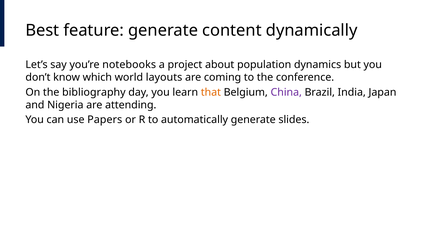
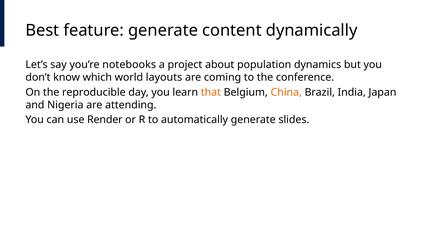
bibliography: bibliography -> reproducible (94, 92)
China colour: purple -> orange (286, 92)
Papers: Papers -> Render (105, 120)
